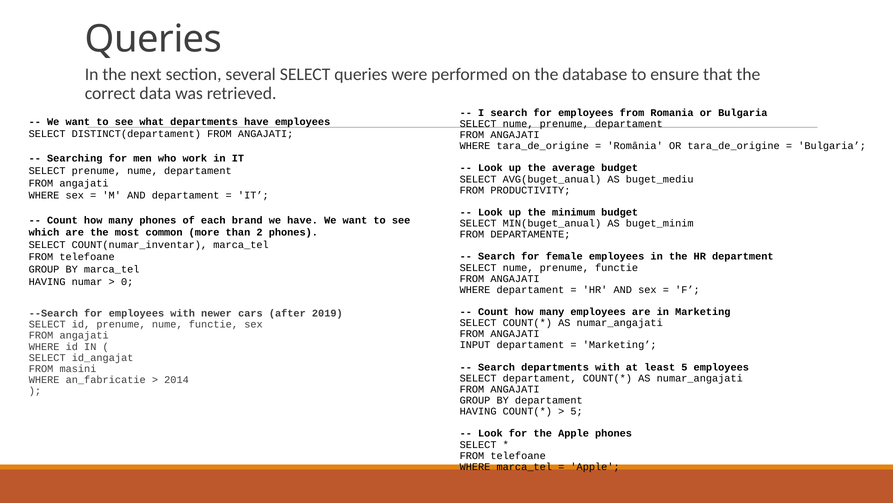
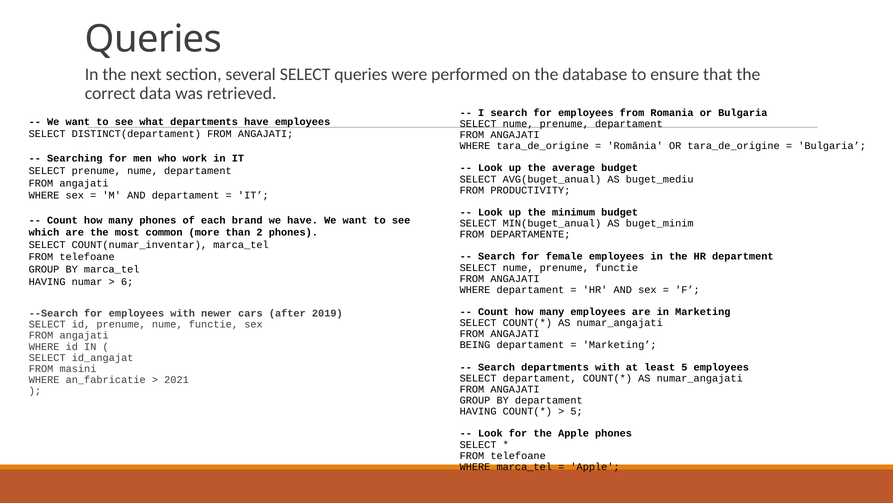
0: 0 -> 6 (127, 281)
INPUT: INPUT -> BEING (475, 345)
2014: 2014 -> 2021 (176, 379)
